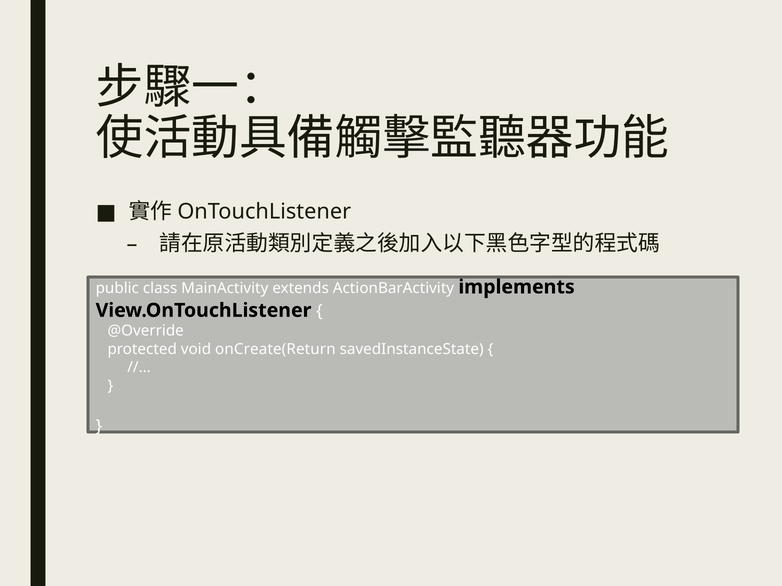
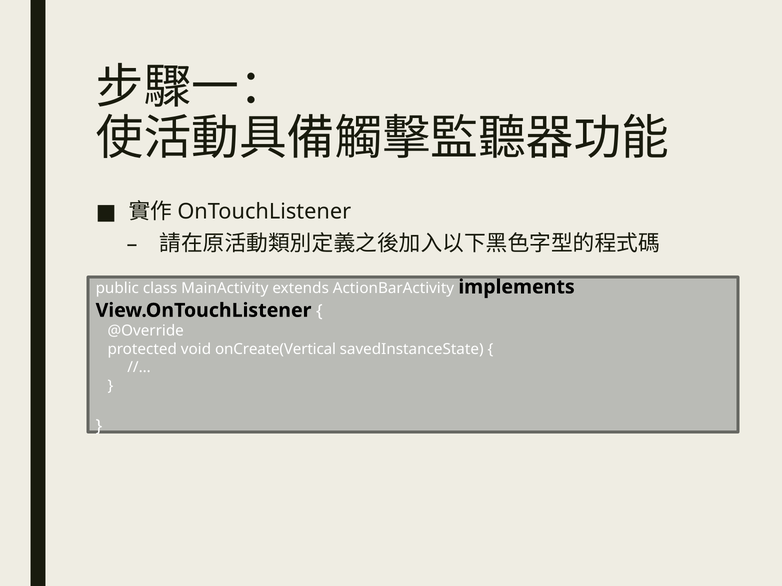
onCreate(Return: onCreate(Return -> onCreate(Vertical (275, 349)
